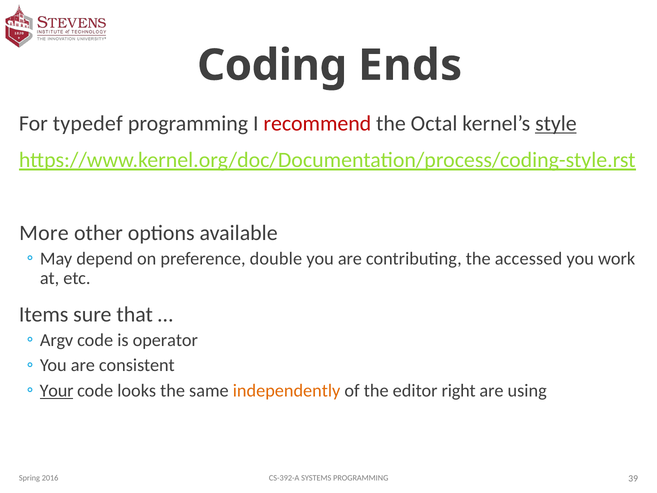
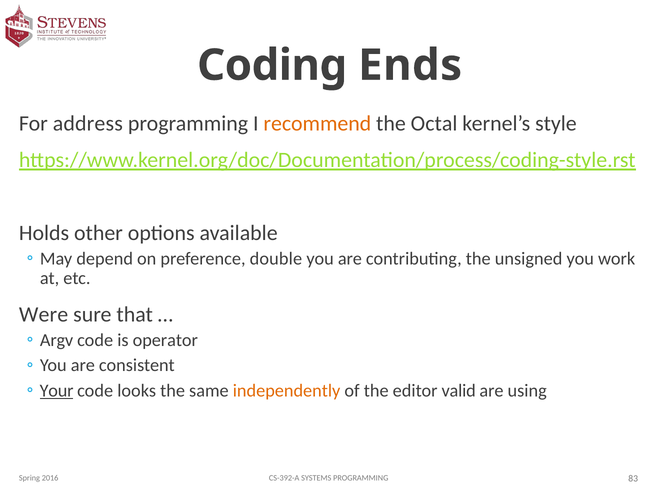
typedef: typedef -> address (88, 123)
recommend colour: red -> orange (317, 123)
style underline: present -> none (556, 123)
More: More -> Holds (44, 233)
accessed: accessed -> unsigned (529, 259)
Items: Items -> Were (44, 314)
right: right -> valid (459, 390)
39: 39 -> 83 (633, 478)
